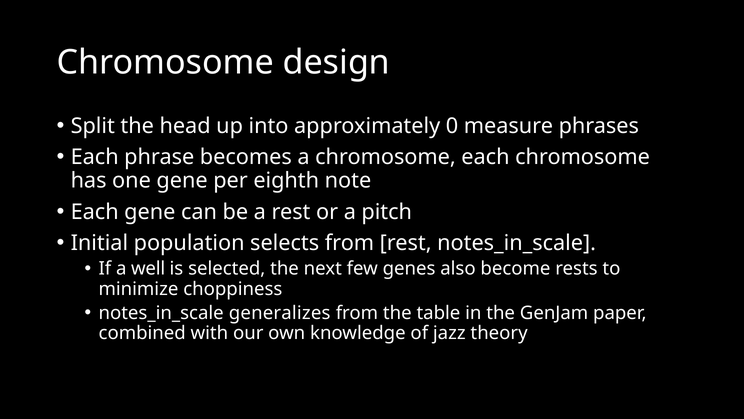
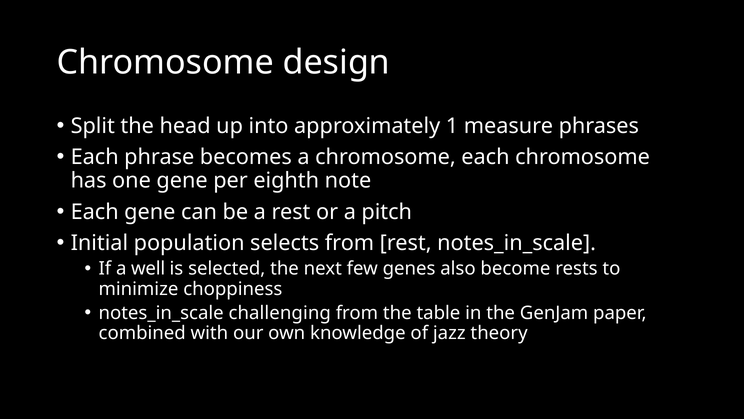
0: 0 -> 1 (452, 126)
generalizes: generalizes -> challenging (280, 312)
